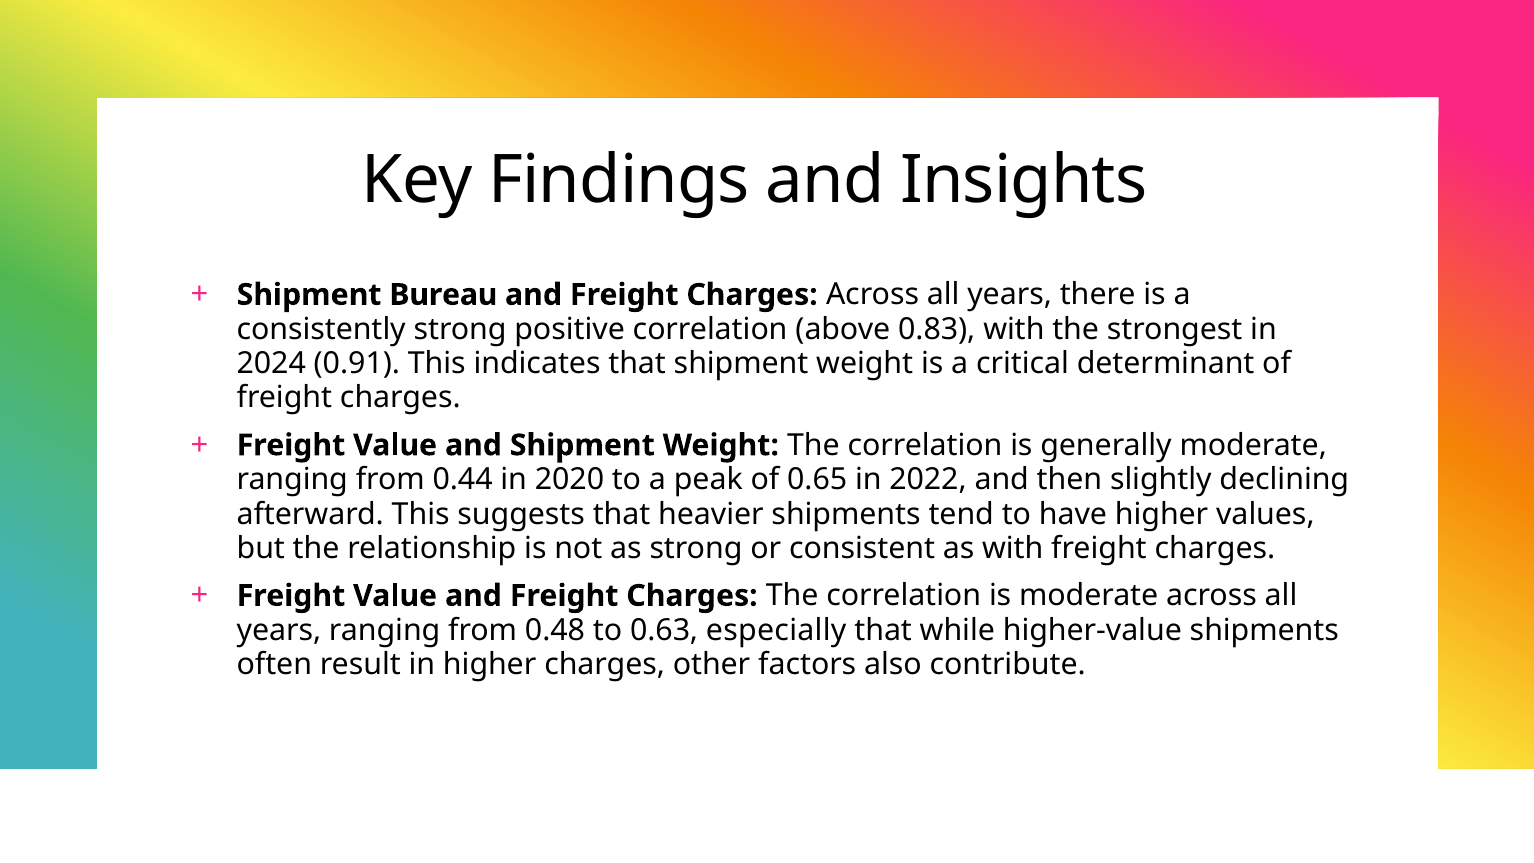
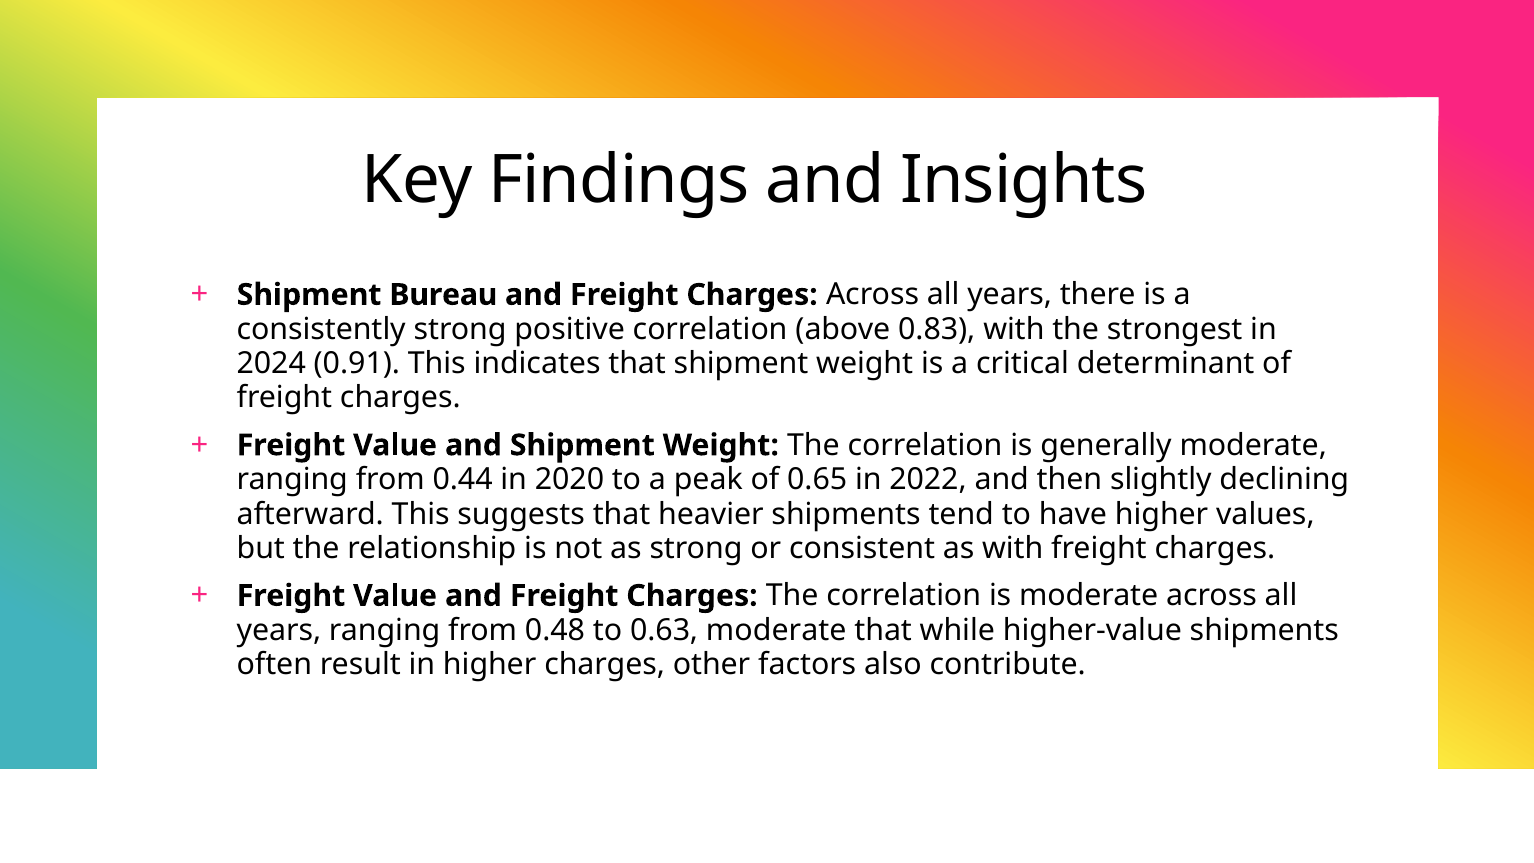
0.63 especially: especially -> moderate (776, 630)
